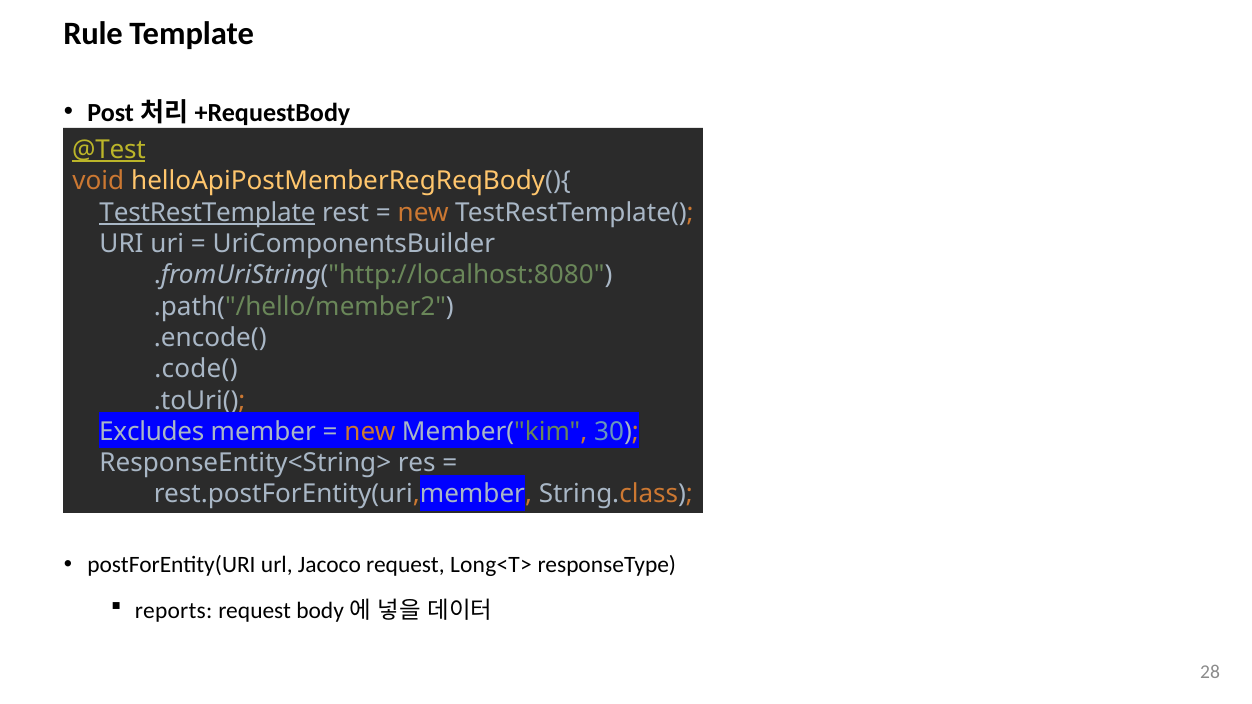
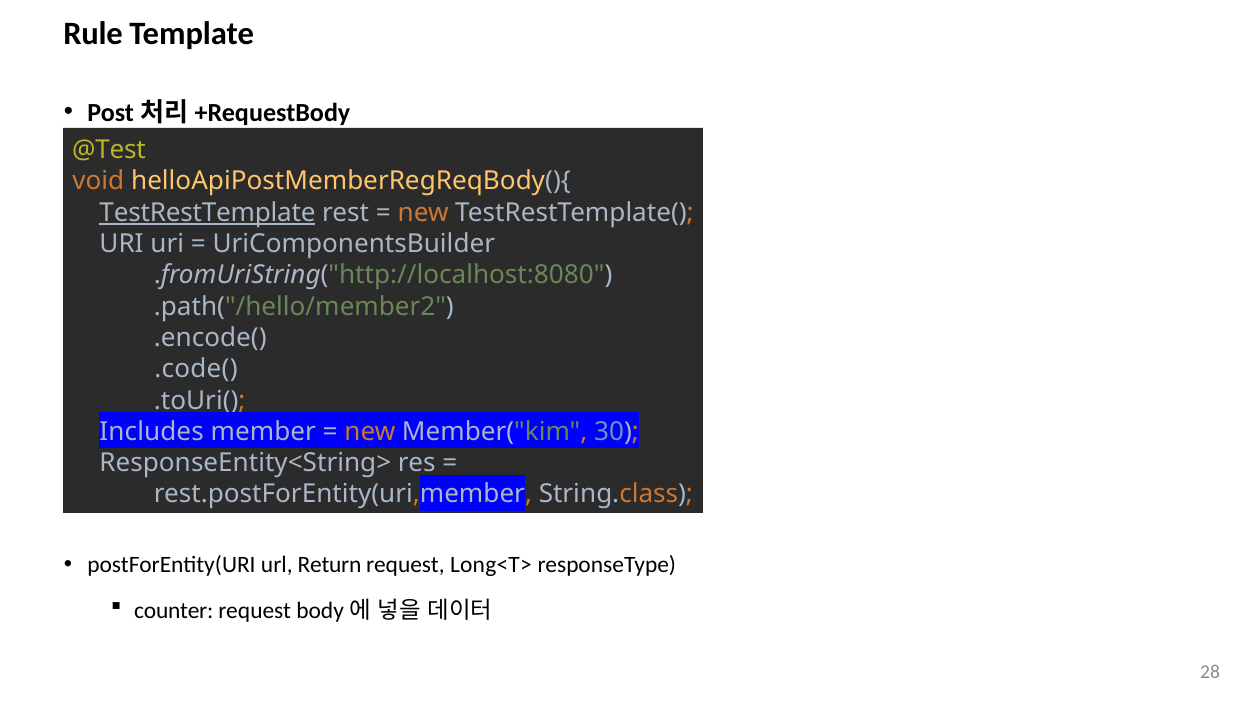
@Test underline: present -> none (109, 150)
Excludes: Excludes -> Includes (152, 432)
Jacoco: Jacoco -> Return (330, 565)
reports: reports -> counter (174, 611)
